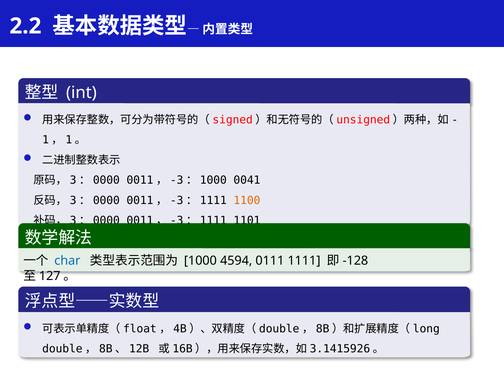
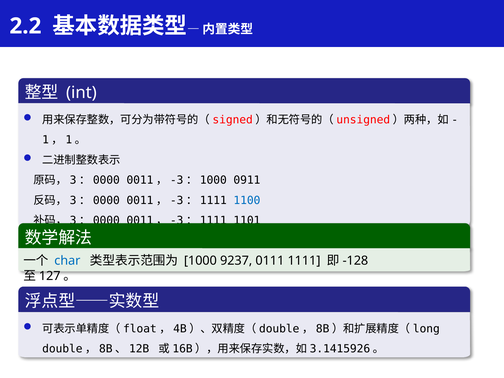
0041: 0041 -> 0911 (247, 180)
1100 colour: orange -> blue (247, 200)
4594: 4594 -> 9237 (236, 261)
